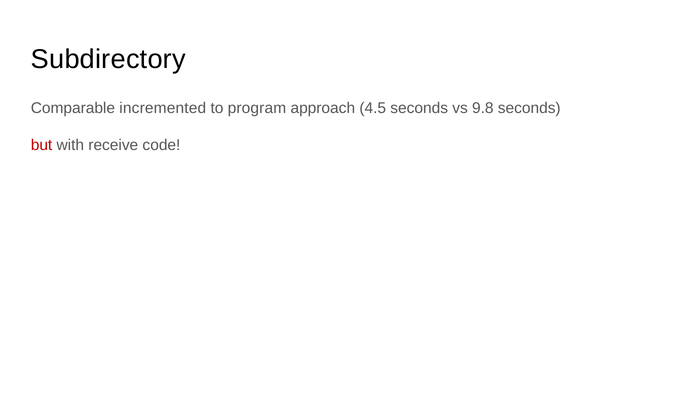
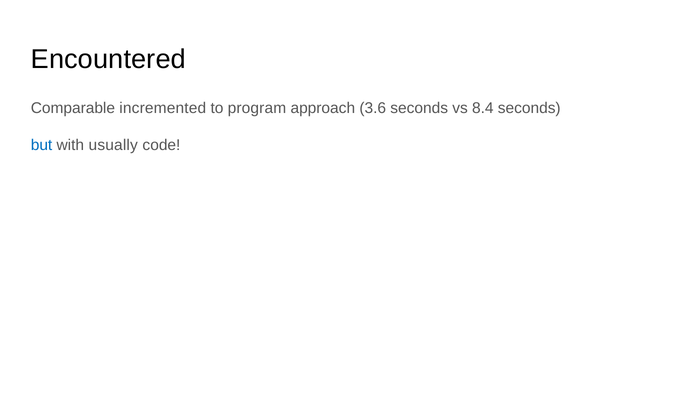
Subdirectory: Subdirectory -> Encountered (108, 59)
4.5: 4.5 -> 3.6 (373, 108)
9.8: 9.8 -> 8.4 (483, 108)
but colour: red -> blue (42, 145)
receive: receive -> usually (113, 145)
